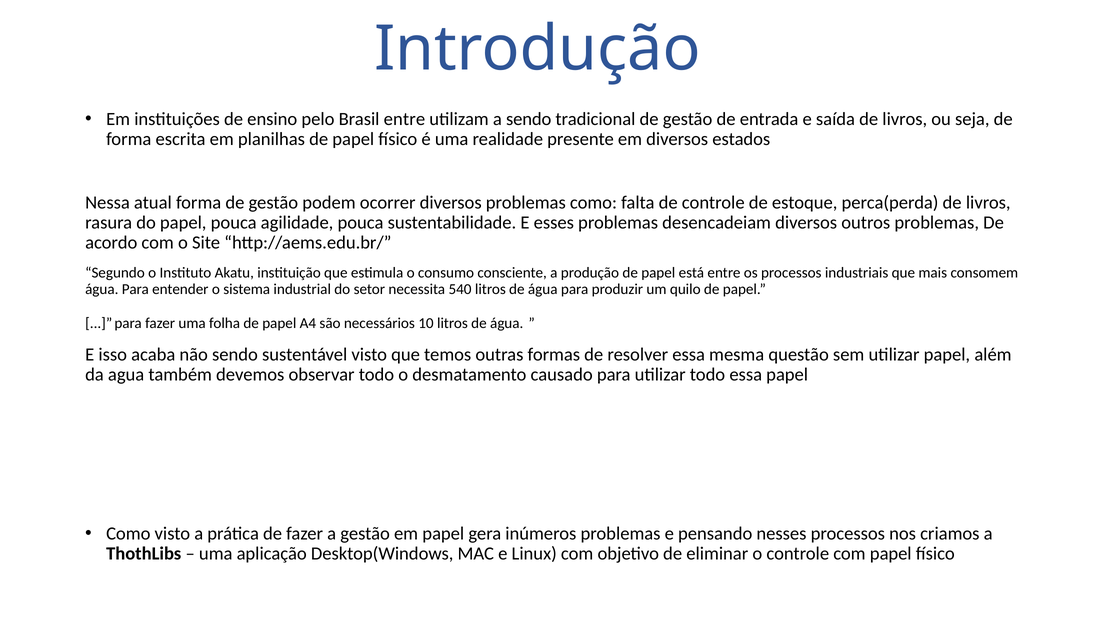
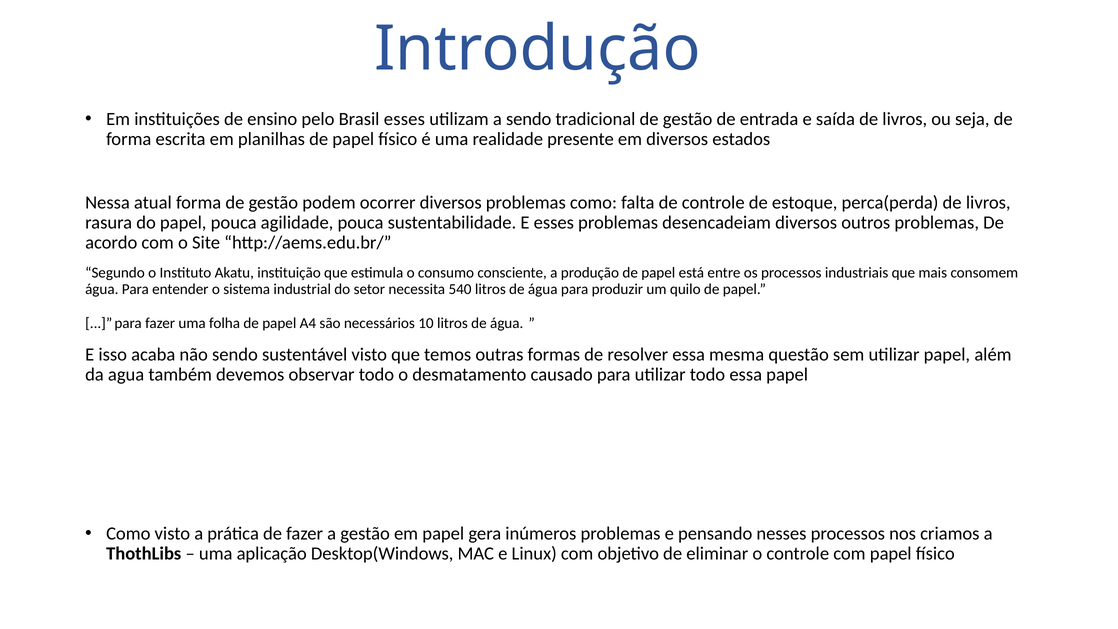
Brasil entre: entre -> esses (404, 119)
